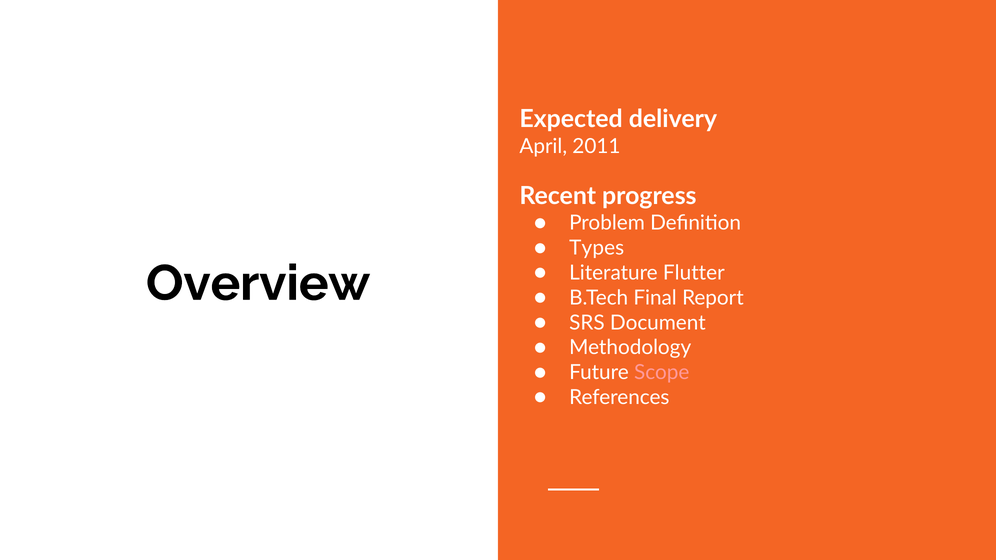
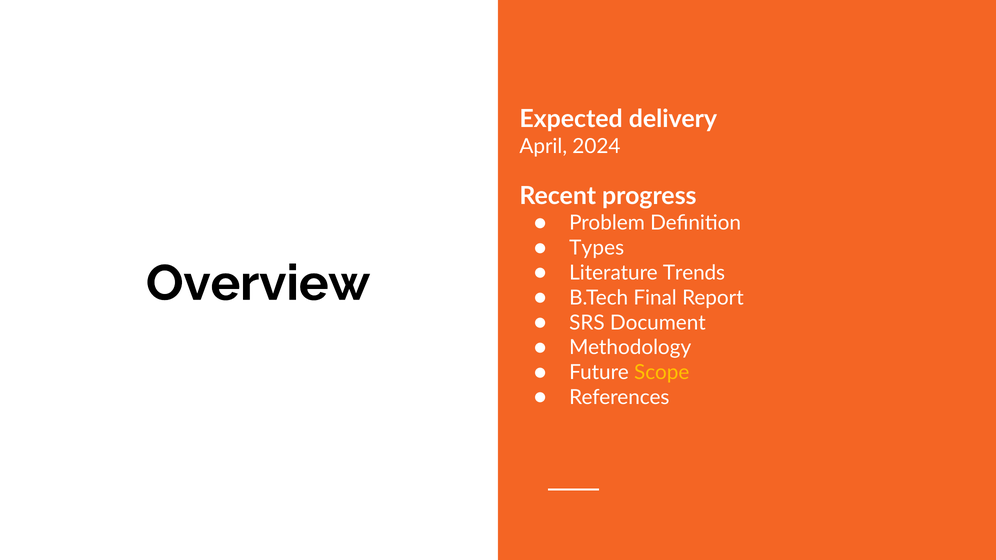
2011: 2011 -> 2024 (596, 146)
Flutter: Flutter -> Trends (694, 273)
Scope colour: pink -> yellow (662, 373)
